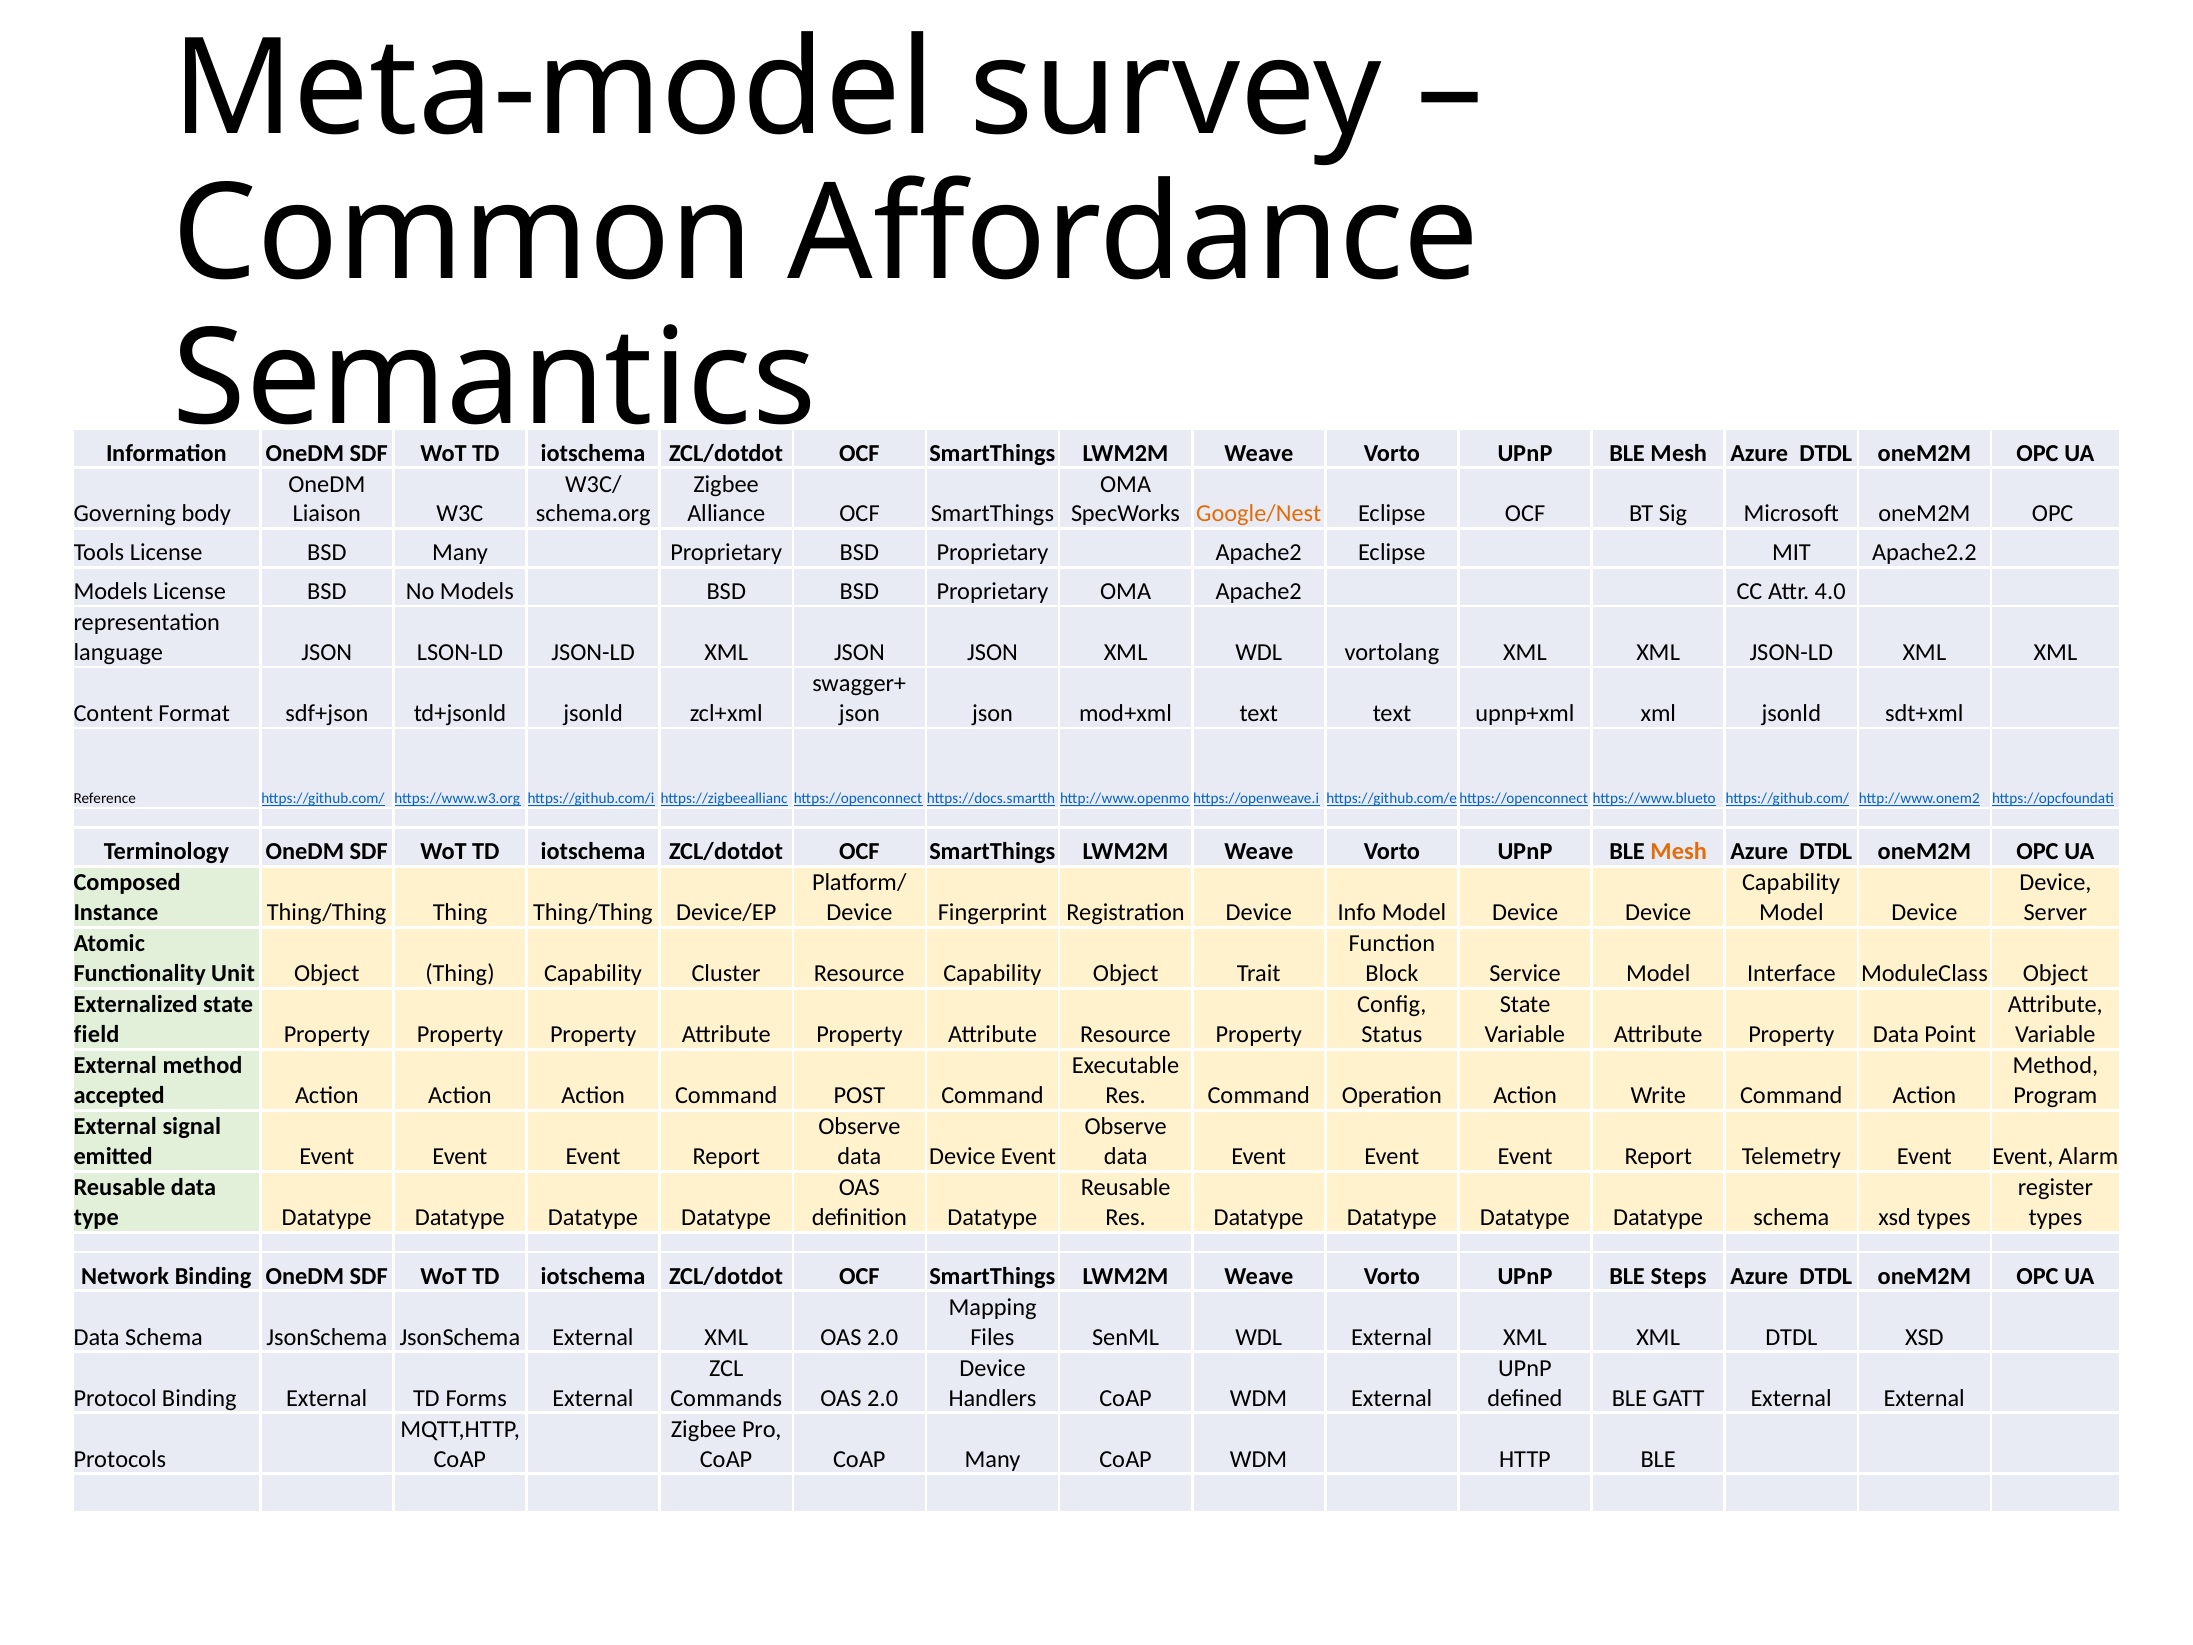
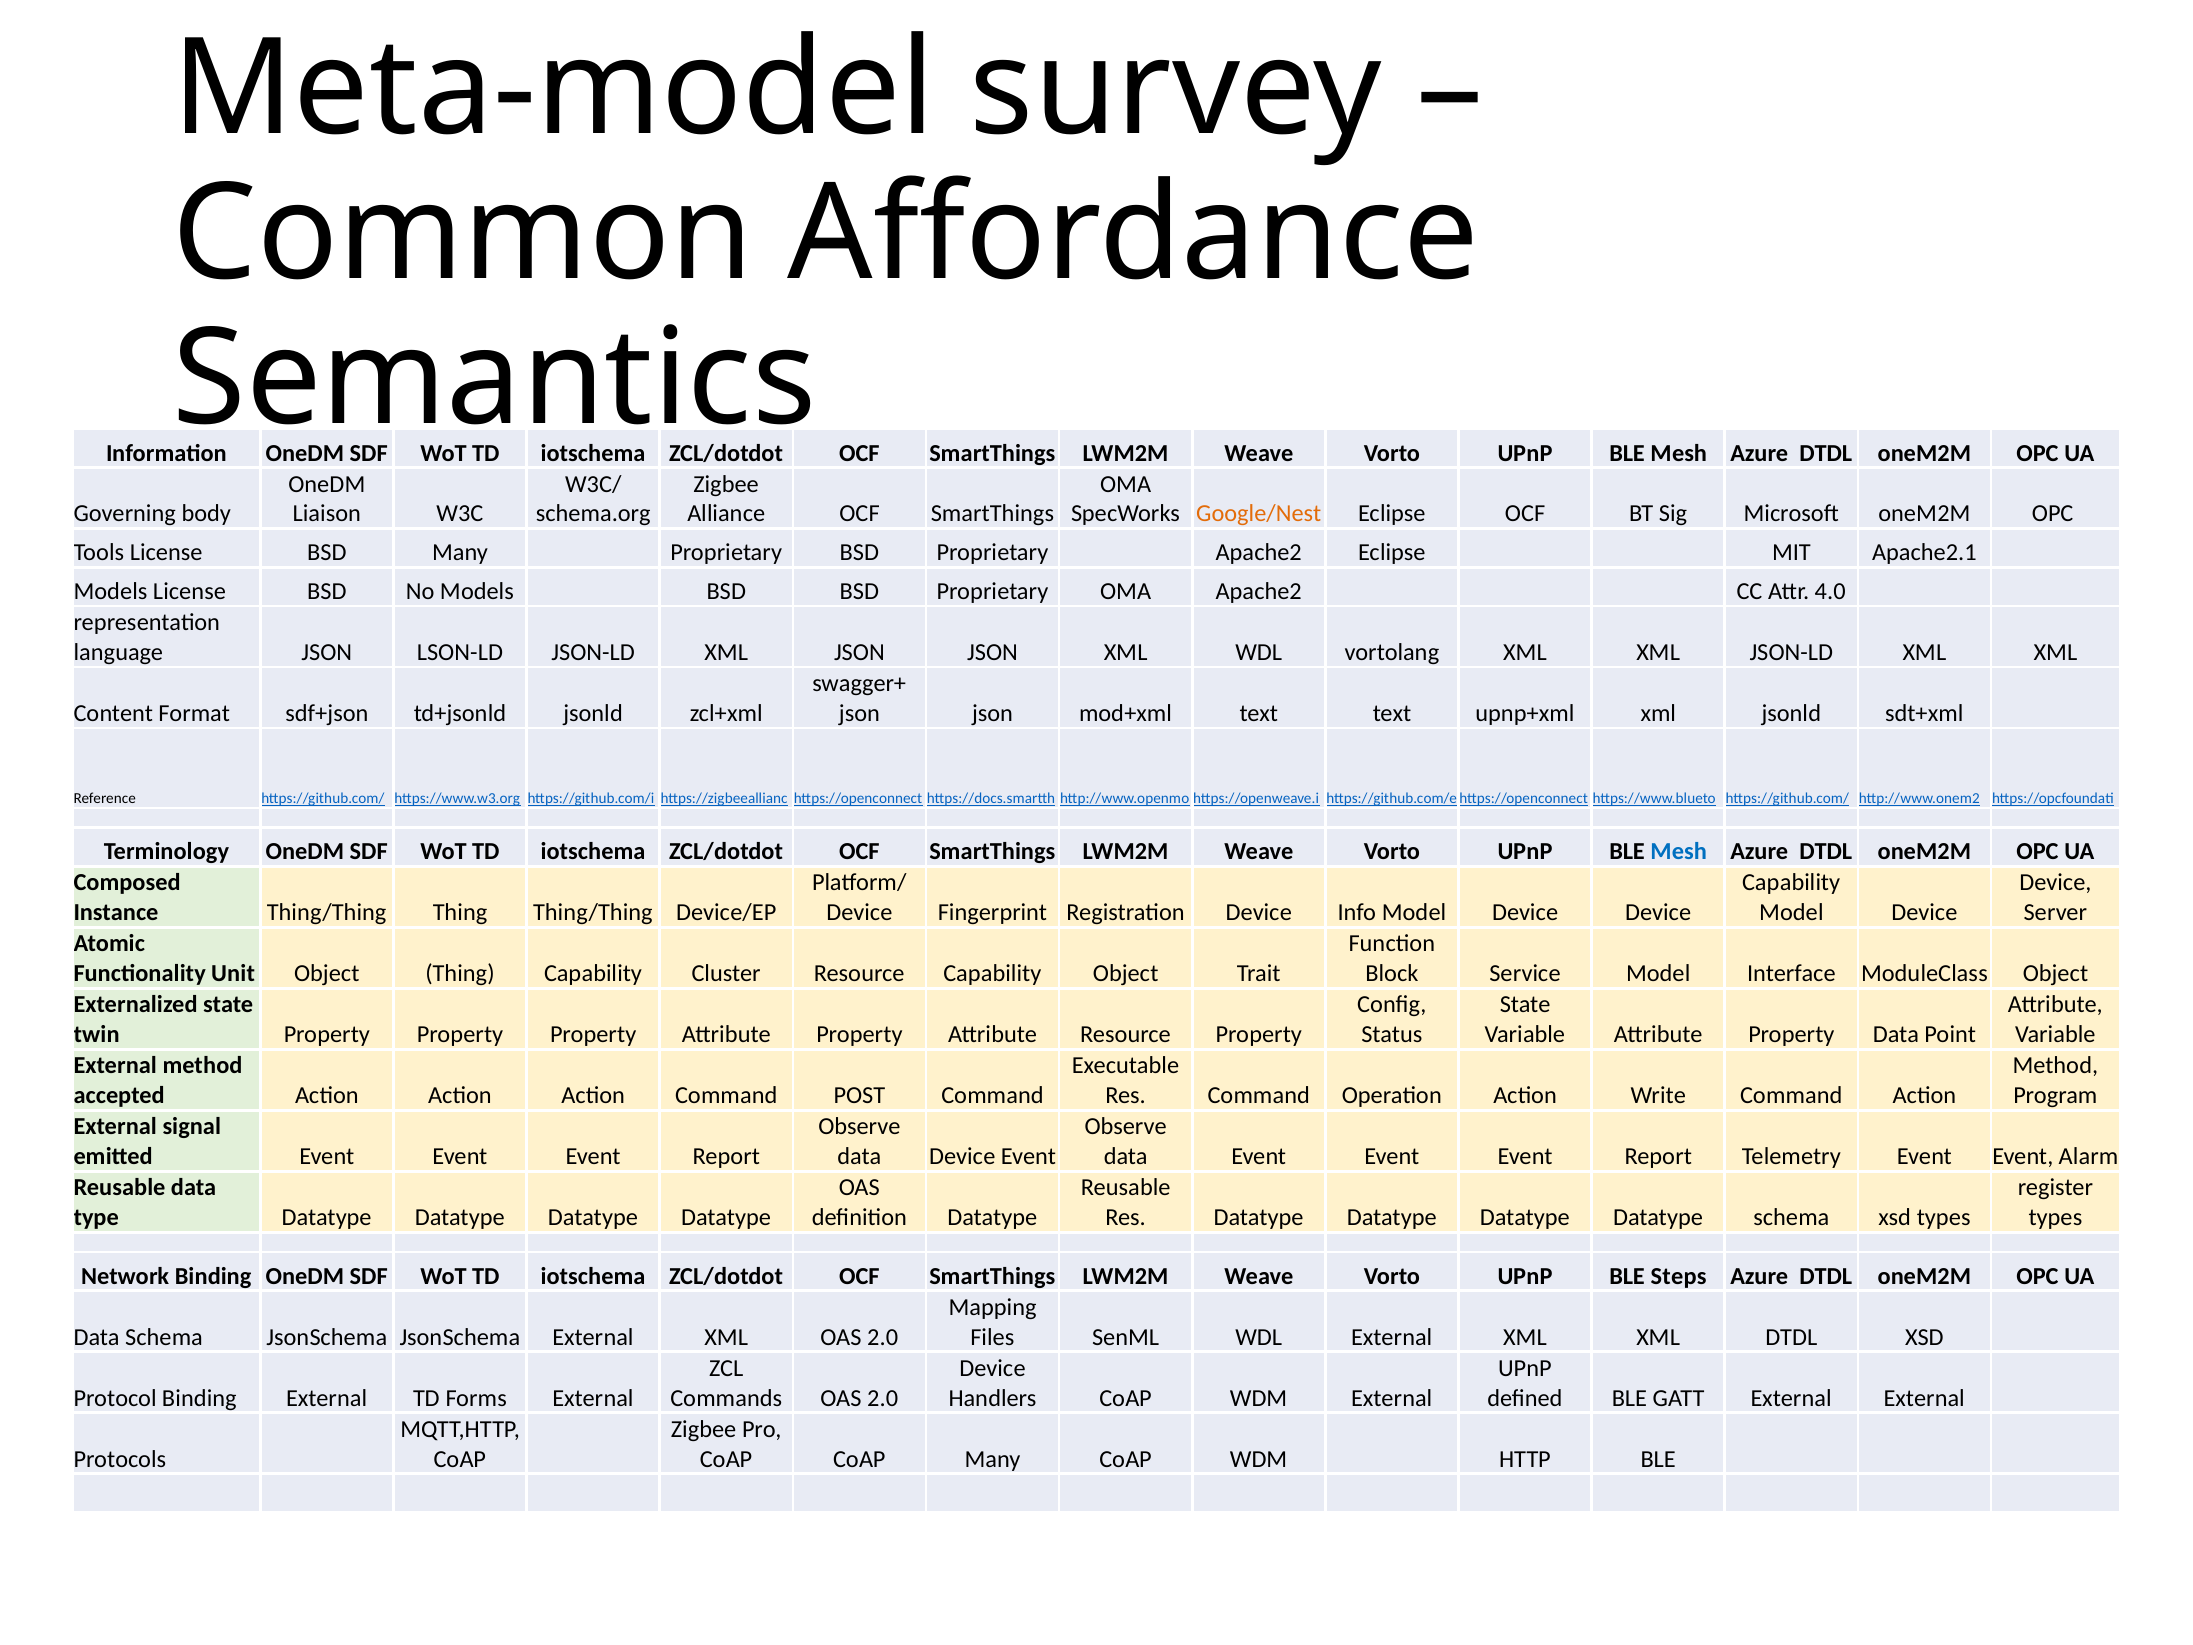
Apache2.2: Apache2.2 -> Apache2.1 (1924, 553)
Mesh colour: orange -> blue (1679, 852)
field: field -> twin (97, 1035)
